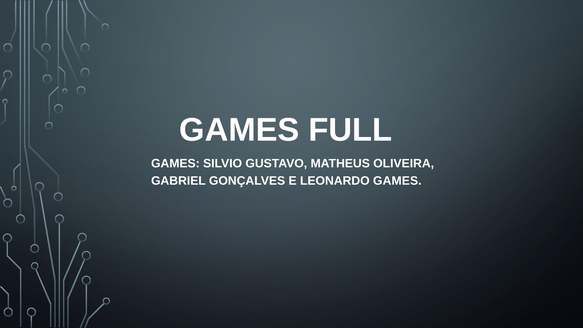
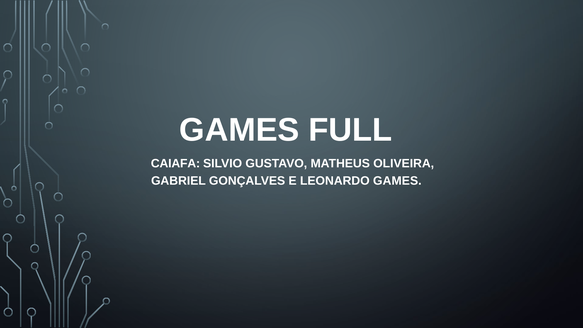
GAMES: GAMES -> CAIAFA (175, 163)
